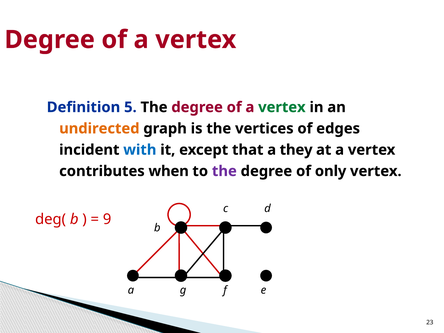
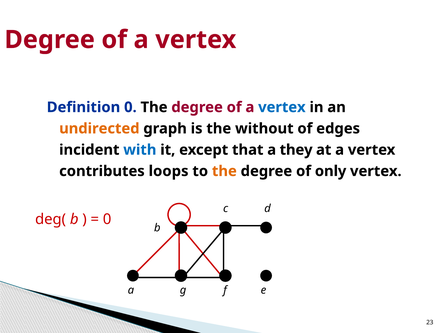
Definition 5: 5 -> 0 (130, 107)
vertex colour: green -> blue (282, 107)
vertices: vertices -> without (264, 129)
when: when -> loops (169, 171)
the colour: purple -> orange (224, 171)
9: 9 -> 0 (107, 219)
